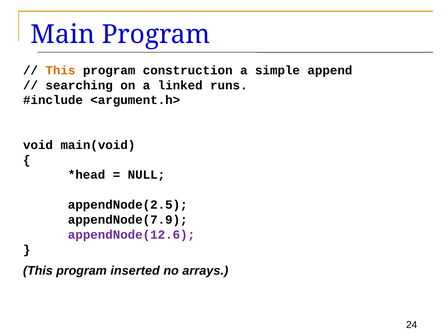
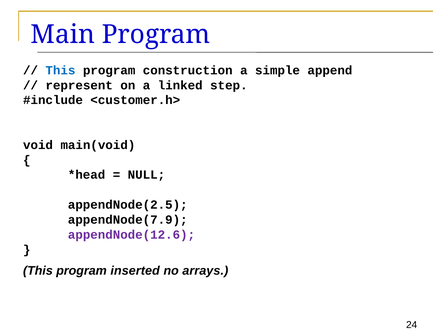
This colour: orange -> blue (60, 70)
searching: searching -> represent (79, 85)
runs: runs -> step (229, 85)
<argument.h>: <argument.h> -> <customer.h> (135, 100)
